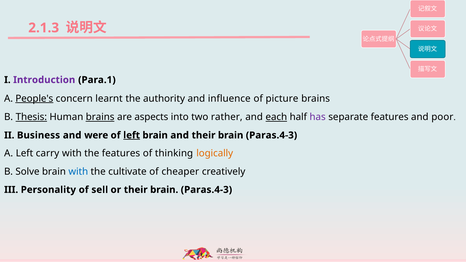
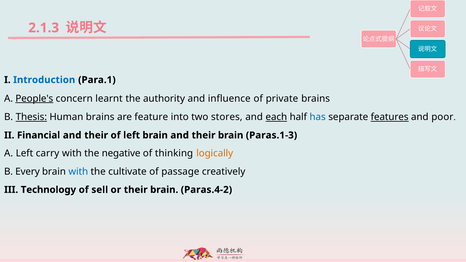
Introduction colour: purple -> blue (44, 80)
picture: picture -> private (282, 99)
brains underline: present -> none (100, 117)
aspects: aspects -> feature (151, 117)
rather: rather -> stores (227, 117)
has colour: purple -> blue (318, 117)
features underline: none -> present (390, 117)
Business: Business -> Financial (39, 135)
were: were -> their (96, 135)
left underline: present -> none (132, 135)
Paras.4-3: Paras.4-3 -> Paras.1-3 (272, 135)
the features: features -> negative (121, 153)
Solve: Solve -> Every (28, 172)
cheaper: cheaper -> passage (180, 172)
Personality: Personality -> Technology (48, 190)
Paras.4-3: Paras.4-3 -> Paras.4-2 (206, 190)
